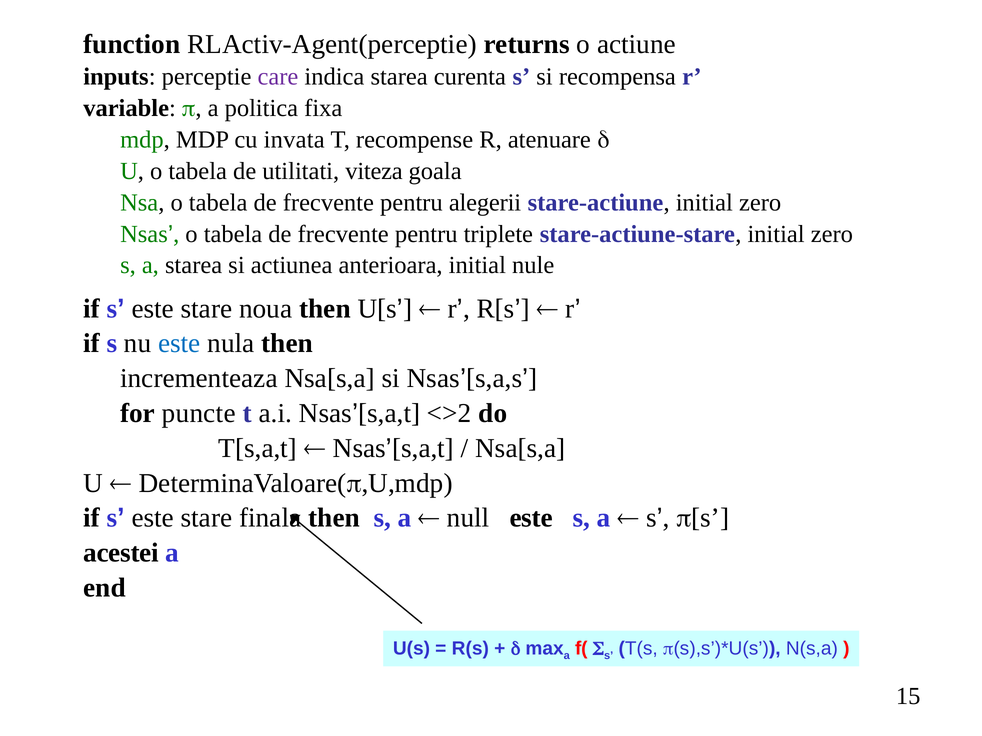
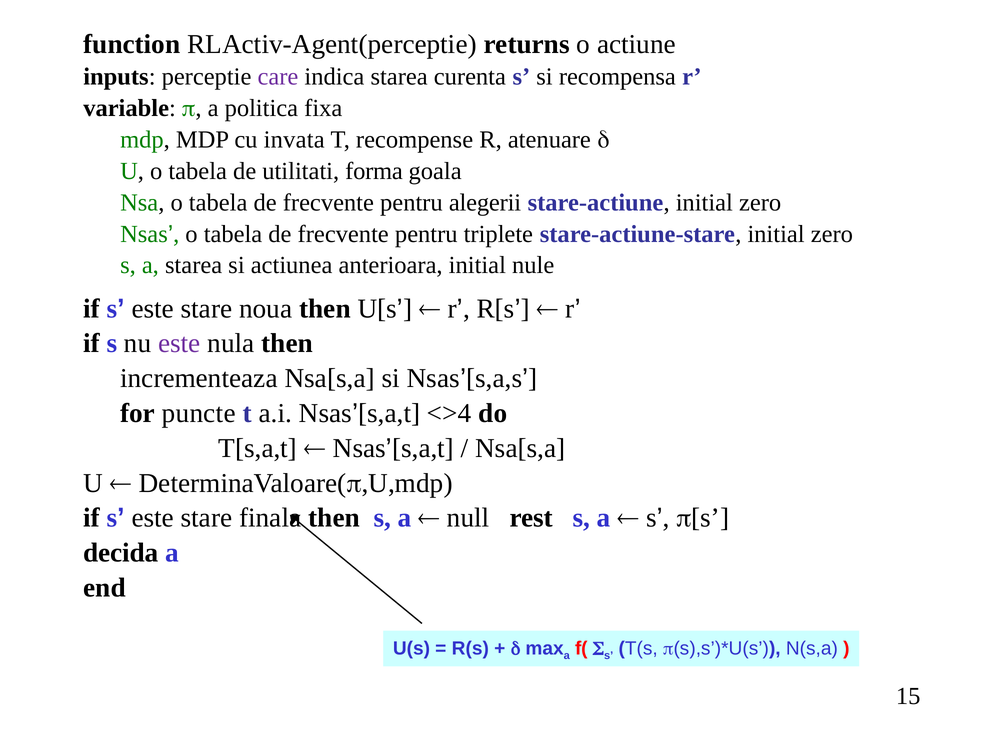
viteza: viteza -> forma (374, 171)
este colour: blue -> purple (179, 344)
<>2: <>2 -> <>4 (449, 414)
null este: este -> rest (531, 518)
acestei: acestei -> decida (121, 553)
